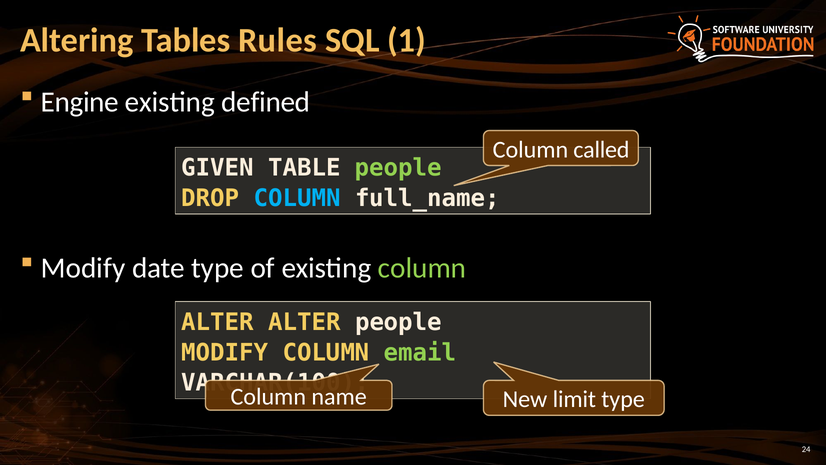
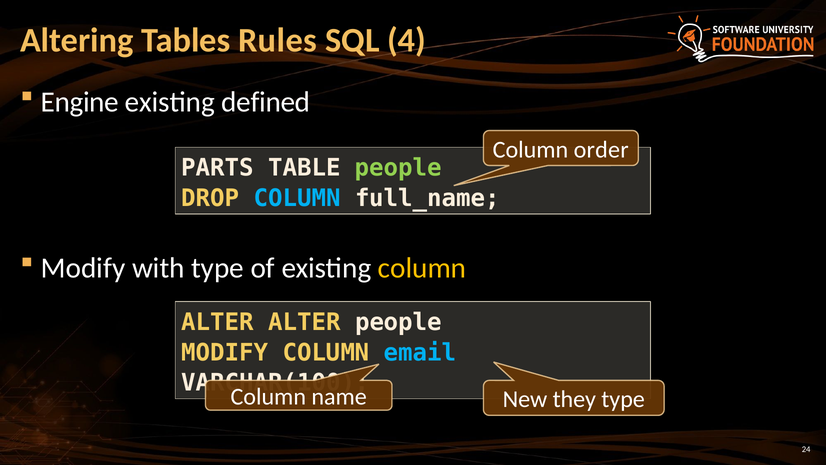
1: 1 -> 4 (407, 40)
called: called -> order (601, 150)
GIVEN: GIVEN -> PARTS (218, 168)
date: date -> with (158, 268)
column colour: light green -> yellow (422, 268)
email colour: light green -> light blue (420, 352)
limit: limit -> they (574, 399)
